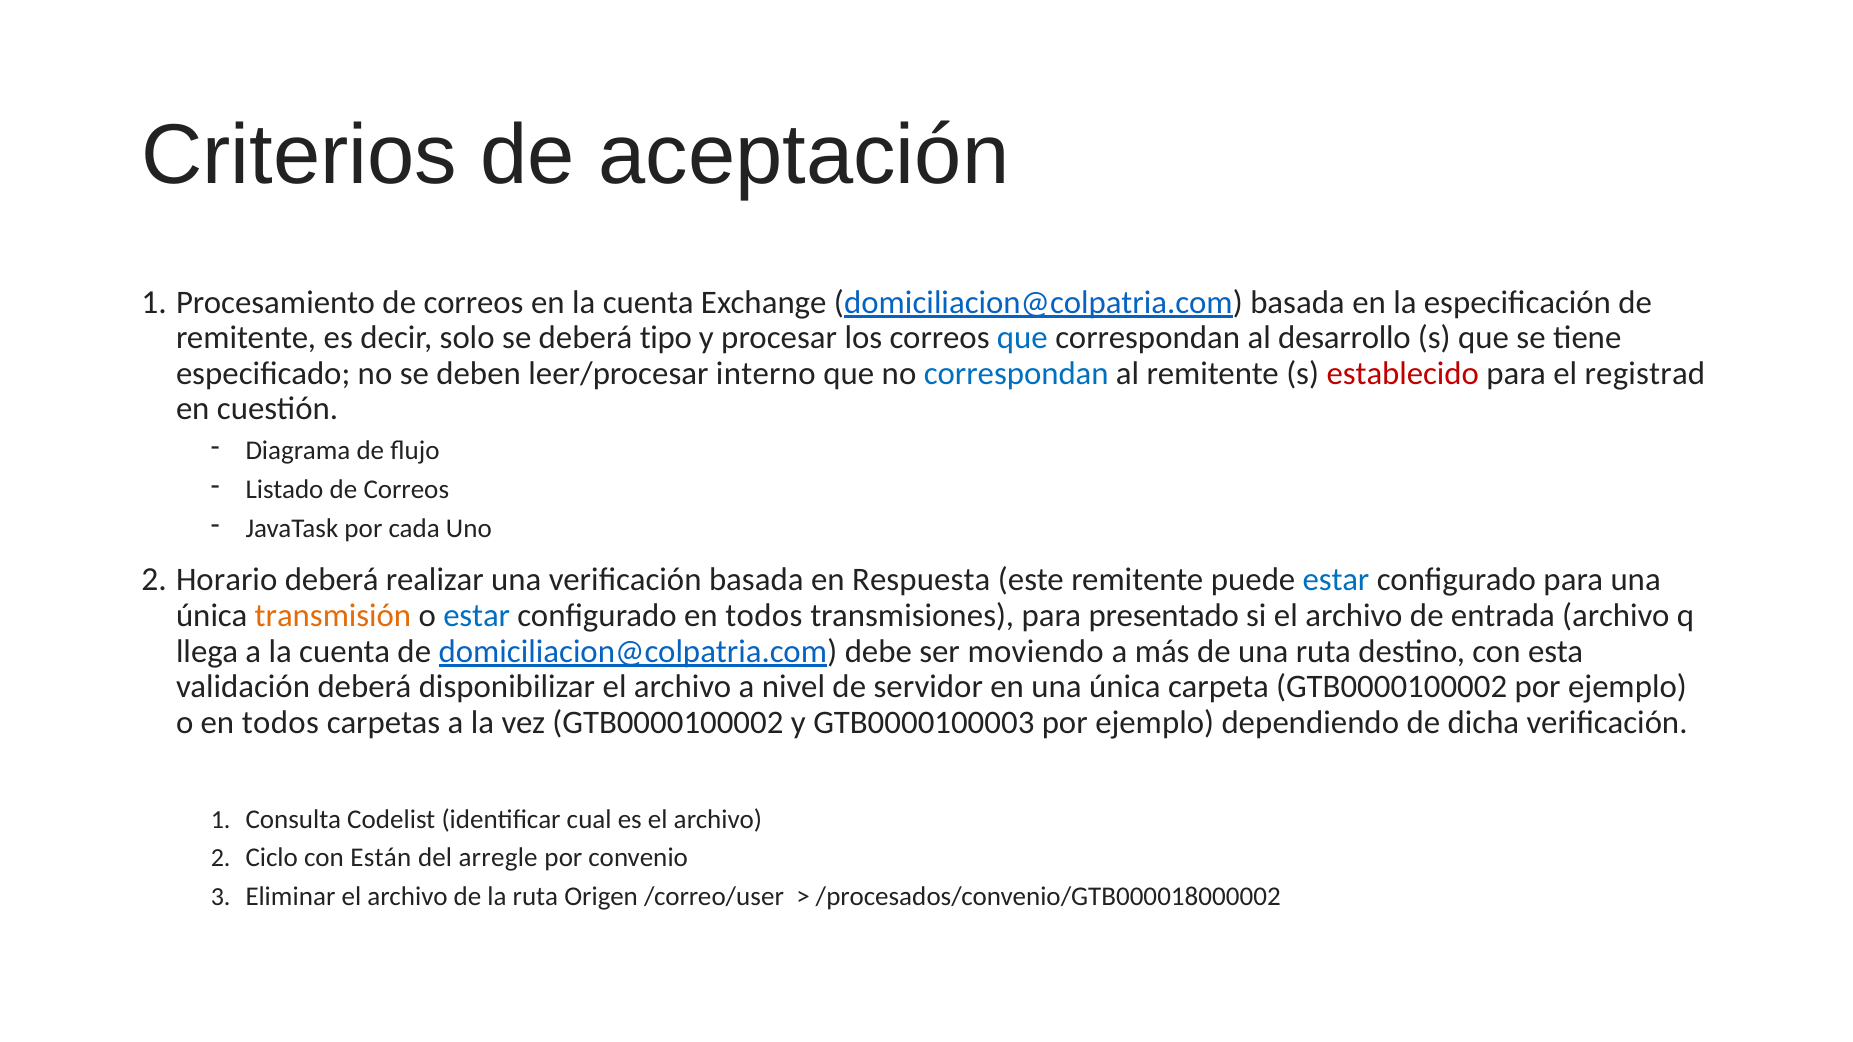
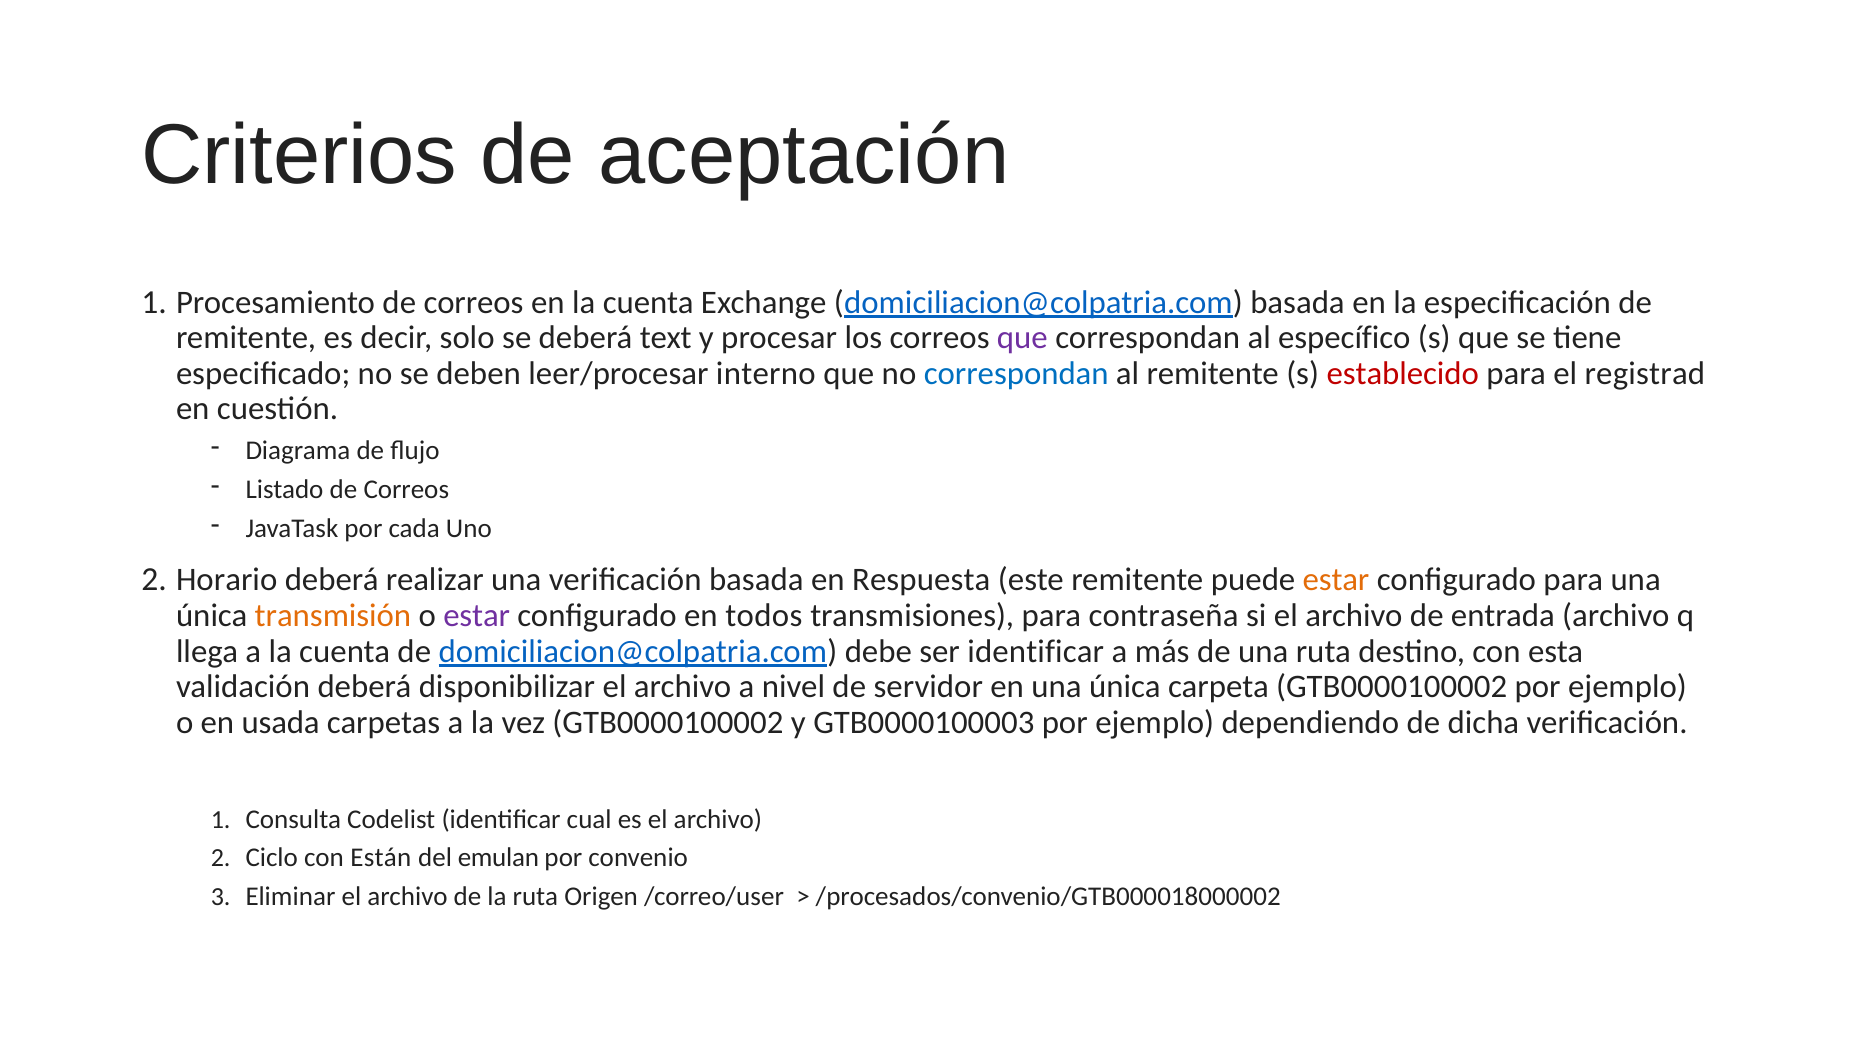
tipo: tipo -> text (666, 338)
que colour: blue -> purple (1022, 338)
desarrollo: desarrollo -> específico (1344, 338)
estar colour: blue -> orange (1336, 580)
estar colour: blue -> purple (477, 616)
presentado: presentado -> contraseña (1164, 616)
ser moviendo: moviendo -> identificar (1036, 652)
o en todos: todos -> usada (281, 723)
arregle: arregle -> emulan (498, 858)
